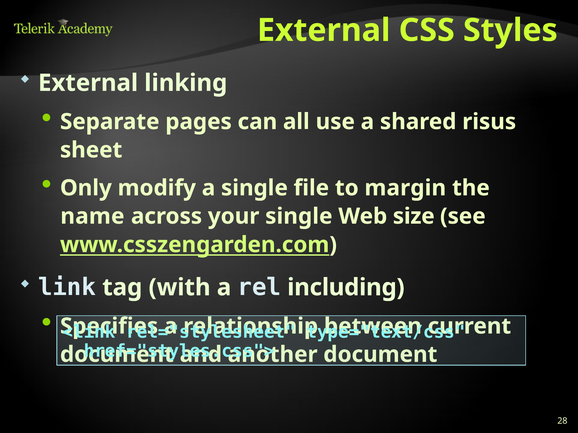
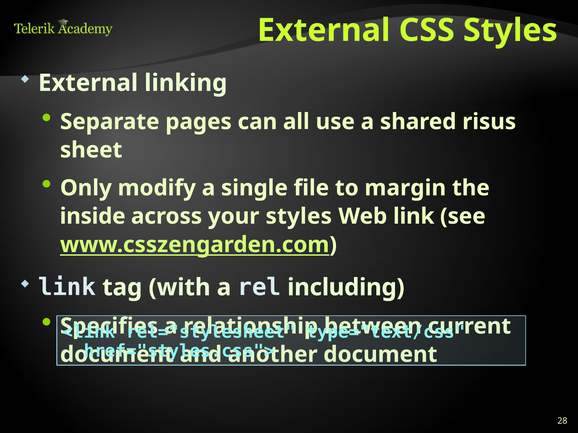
name: name -> inside (93, 216)
your single: single -> styles (299, 216)
Web size: size -> link (414, 216)
